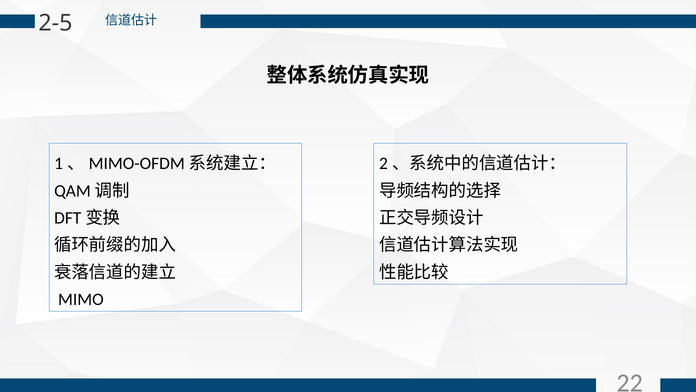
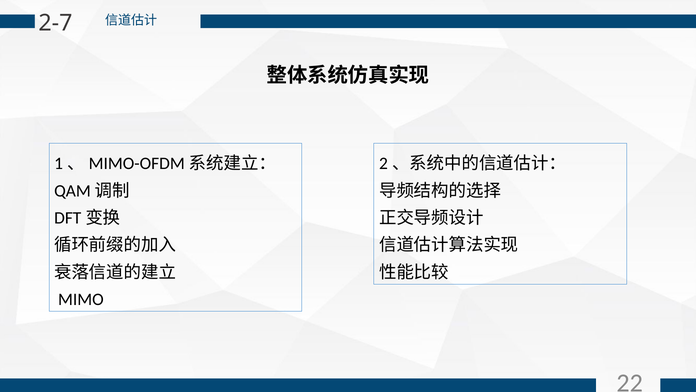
2-5: 2-5 -> 2-7 (55, 23)
